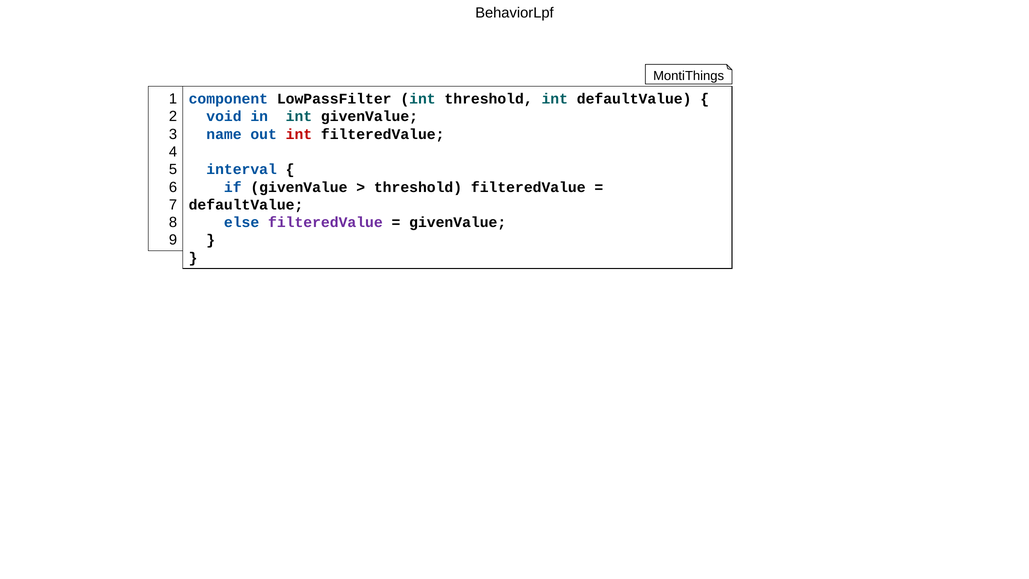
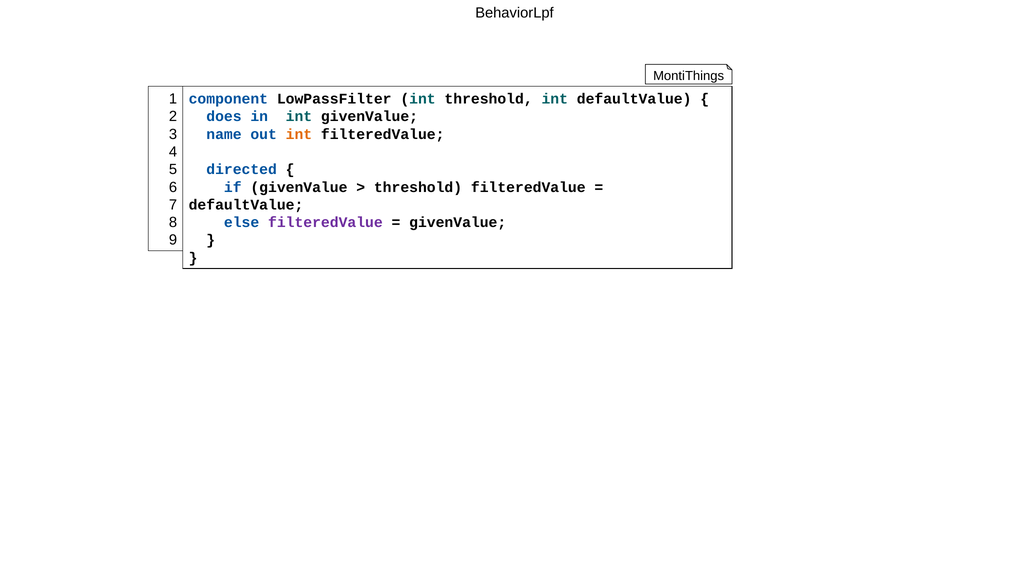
void: void -> does (224, 117)
int colour: red -> orange (299, 134)
interval: interval -> directed (242, 170)
